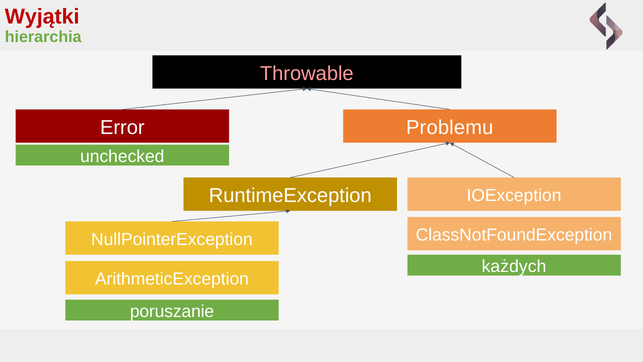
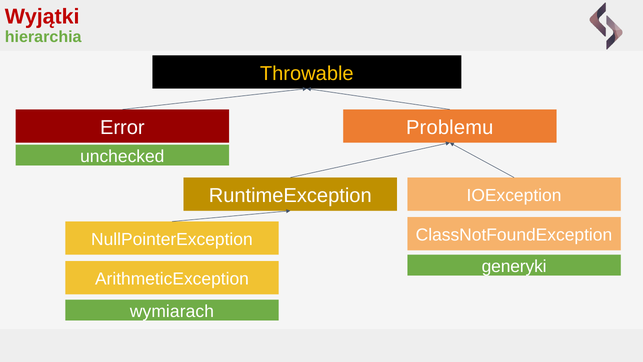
Throwable colour: pink -> yellow (307, 73)
każdych: każdych -> generyki (514, 266)
poruszanie: poruszanie -> wymiarach (172, 311)
